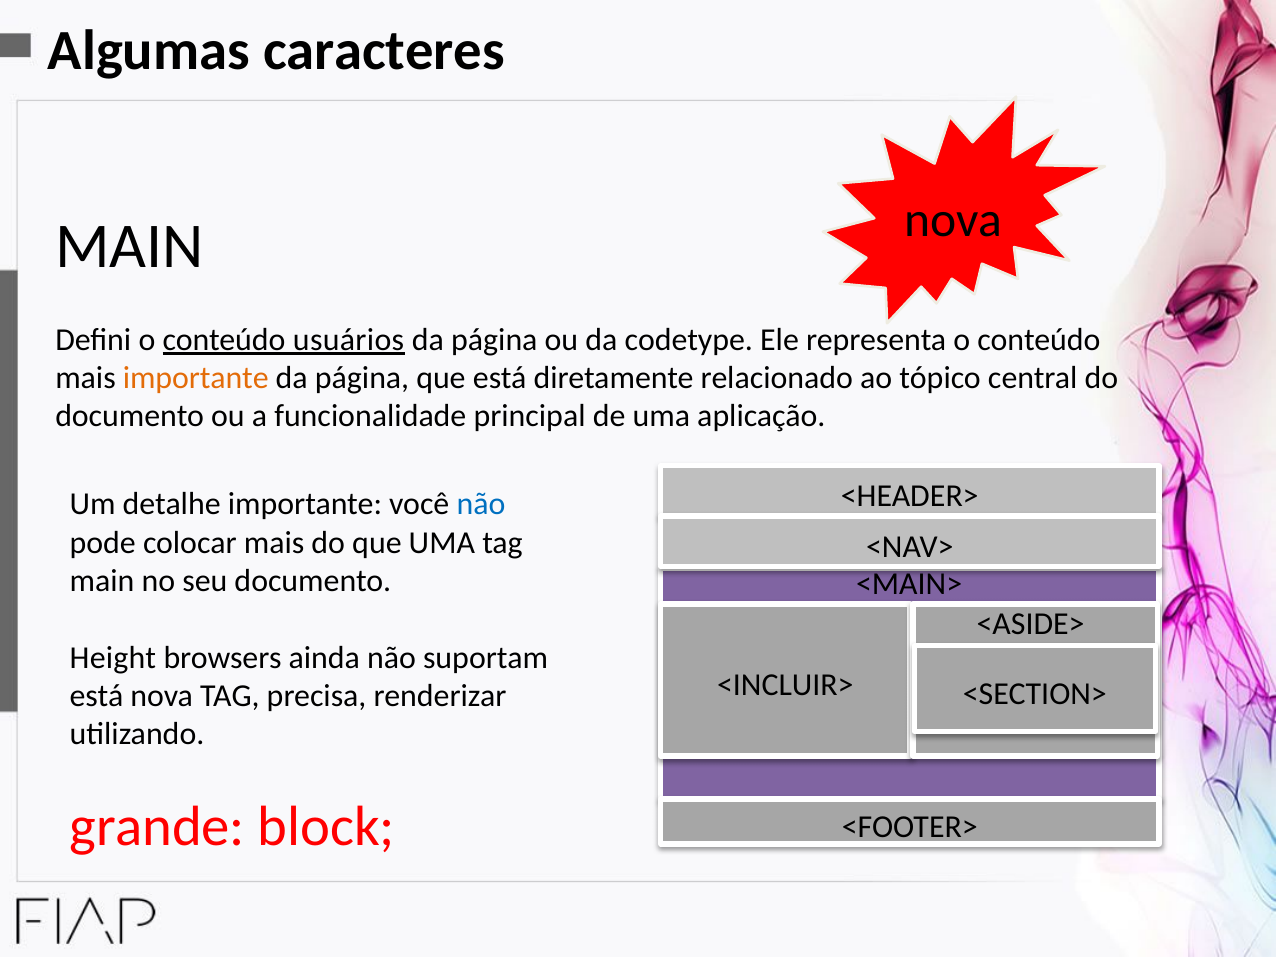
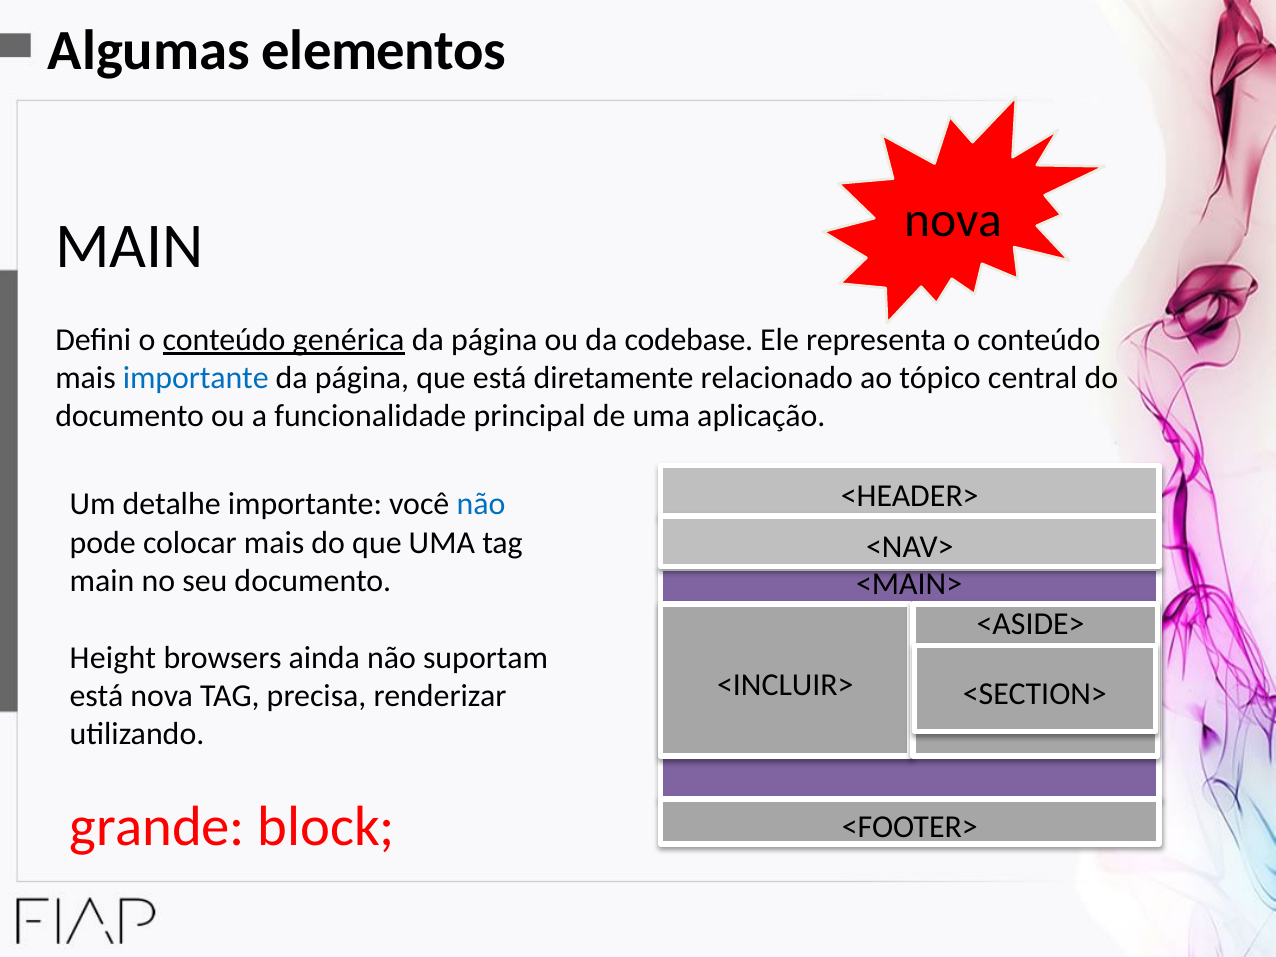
caracteres: caracteres -> elementos (384, 51)
usuários: usuários -> genérica (349, 340)
codetype: codetype -> codebase (689, 340)
importante colour: orange -> blue (196, 378)
